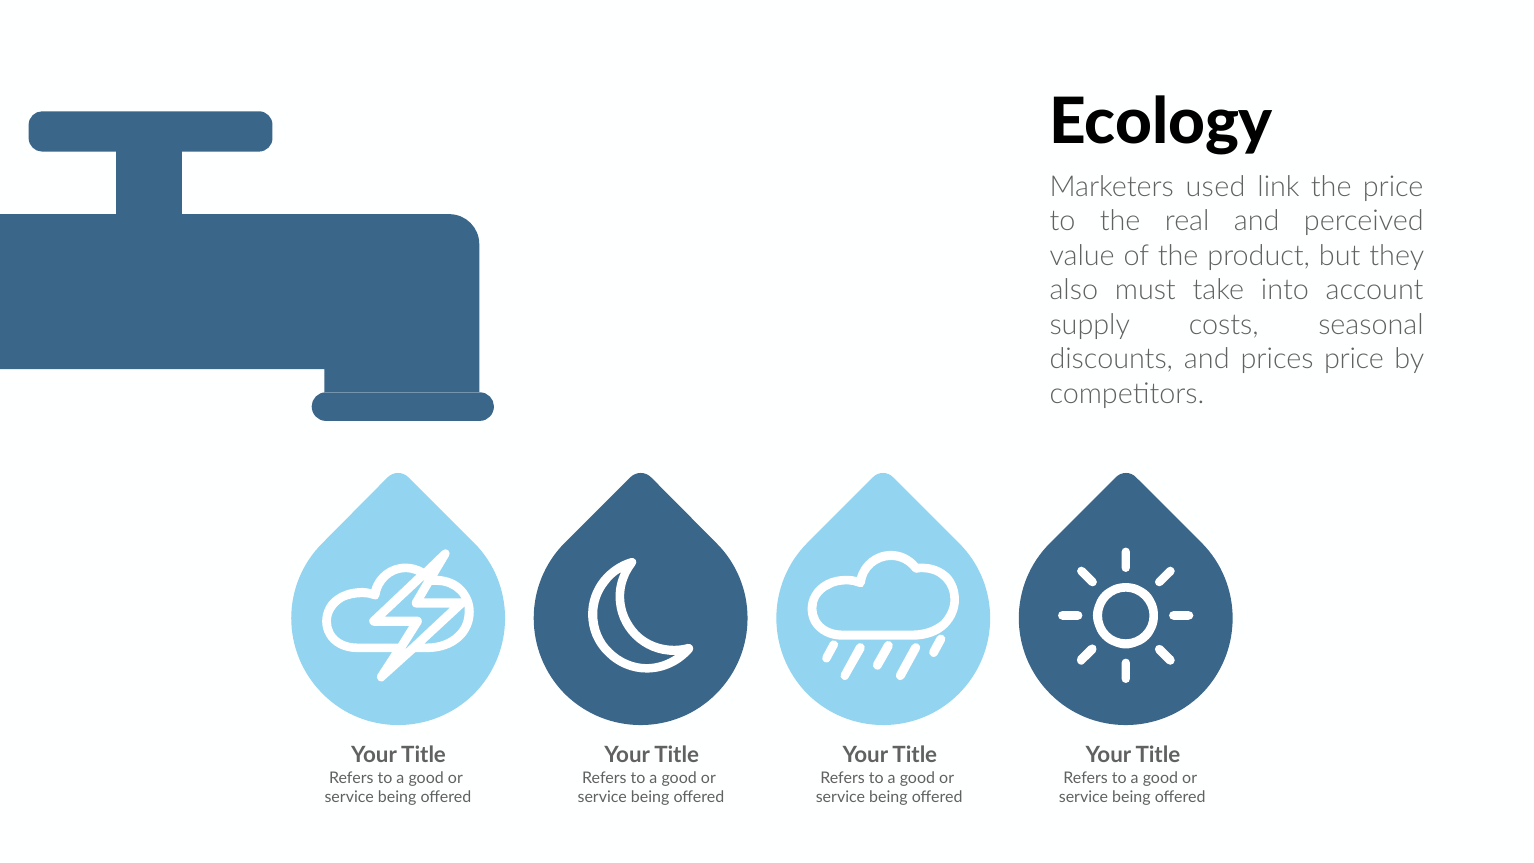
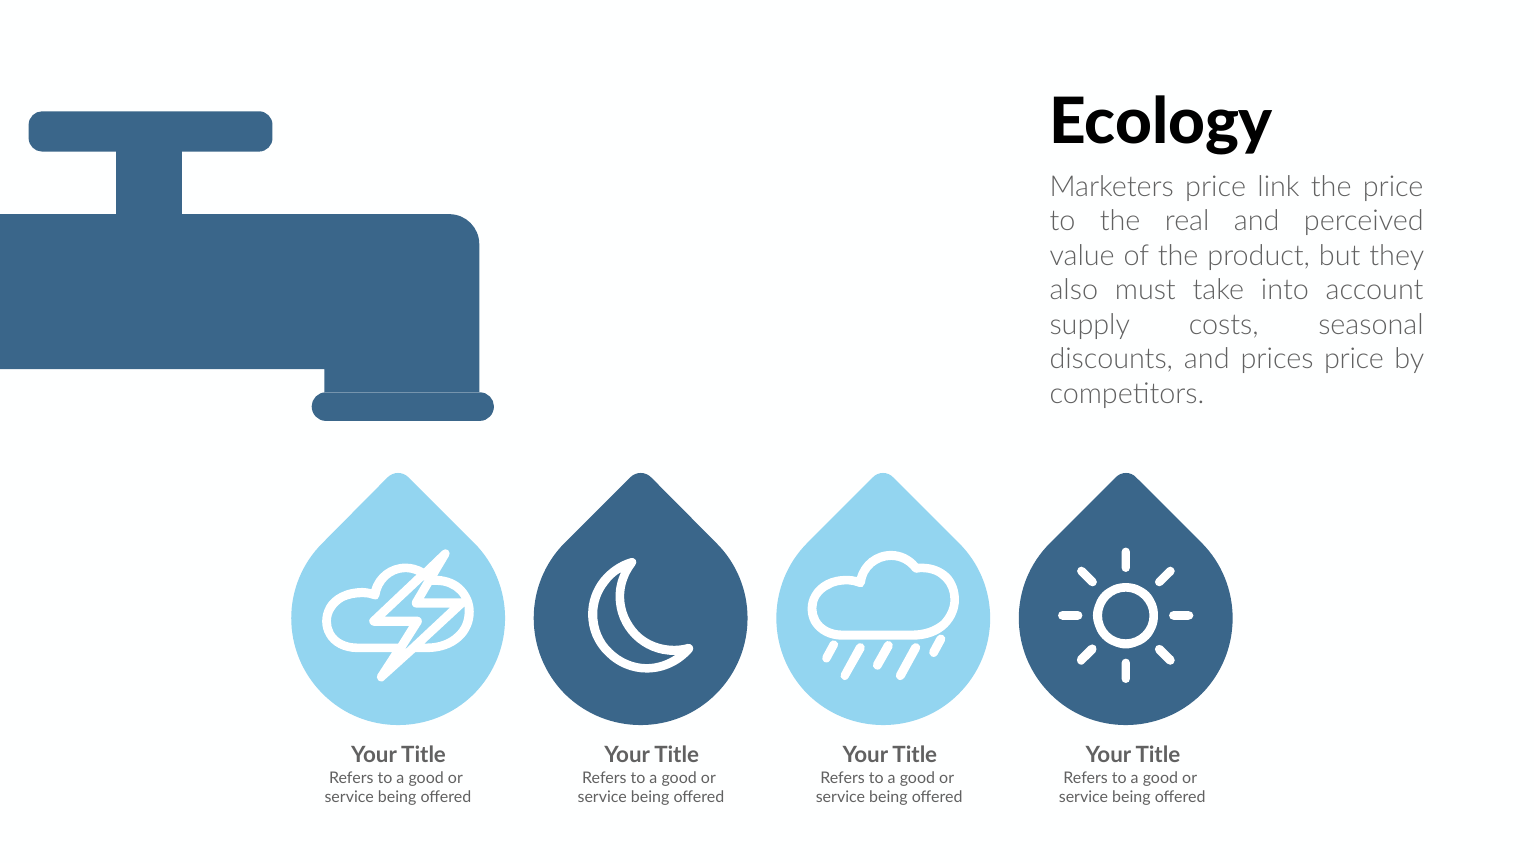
Marketers used: used -> price (1216, 187)
